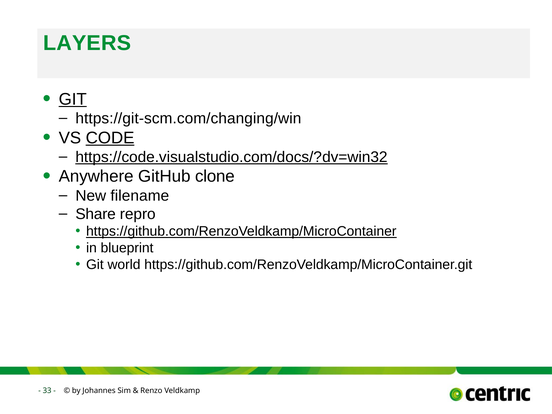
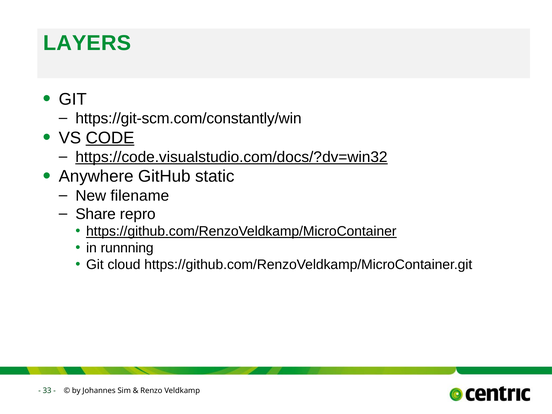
GIT underline: present -> none (73, 99)
https://git-scm.com/changing/win: https://git-scm.com/changing/win -> https://git-scm.com/constantly/win (189, 118)
clone: clone -> static (215, 176)
blueprint: blueprint -> runnning (127, 248)
world: world -> cloud (124, 265)
